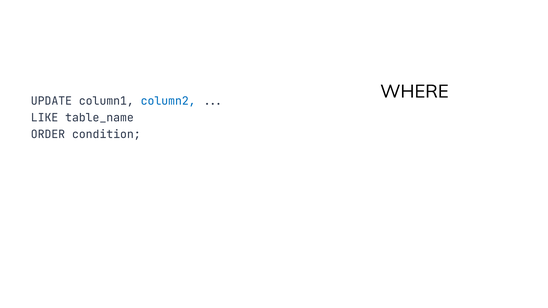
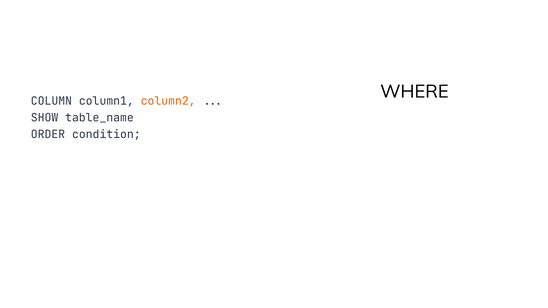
UPDATE: UPDATE -> COLUMN (51, 101)
column2 colour: blue -> orange (168, 101)
LIKE: LIKE -> SHOW (45, 118)
